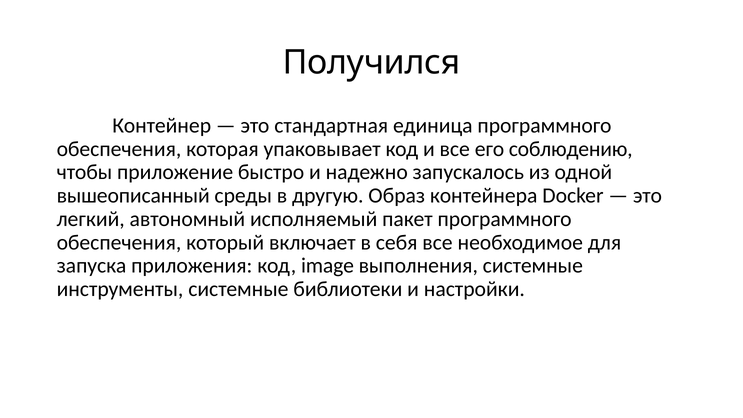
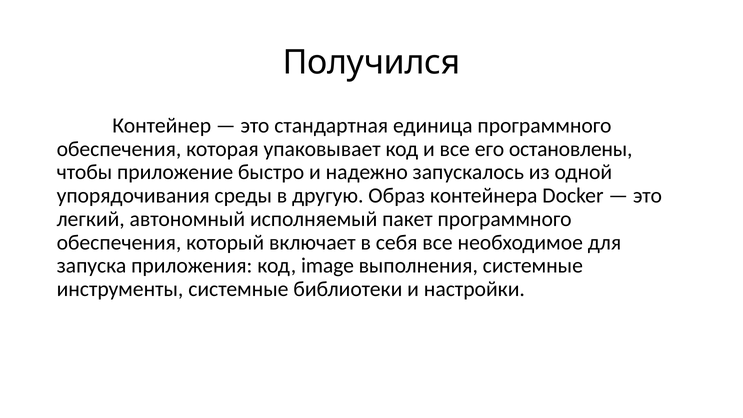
соблюдению: соблюдению -> остановлены (571, 149)
вышеописанный: вышеописанный -> упорядочивания (133, 196)
